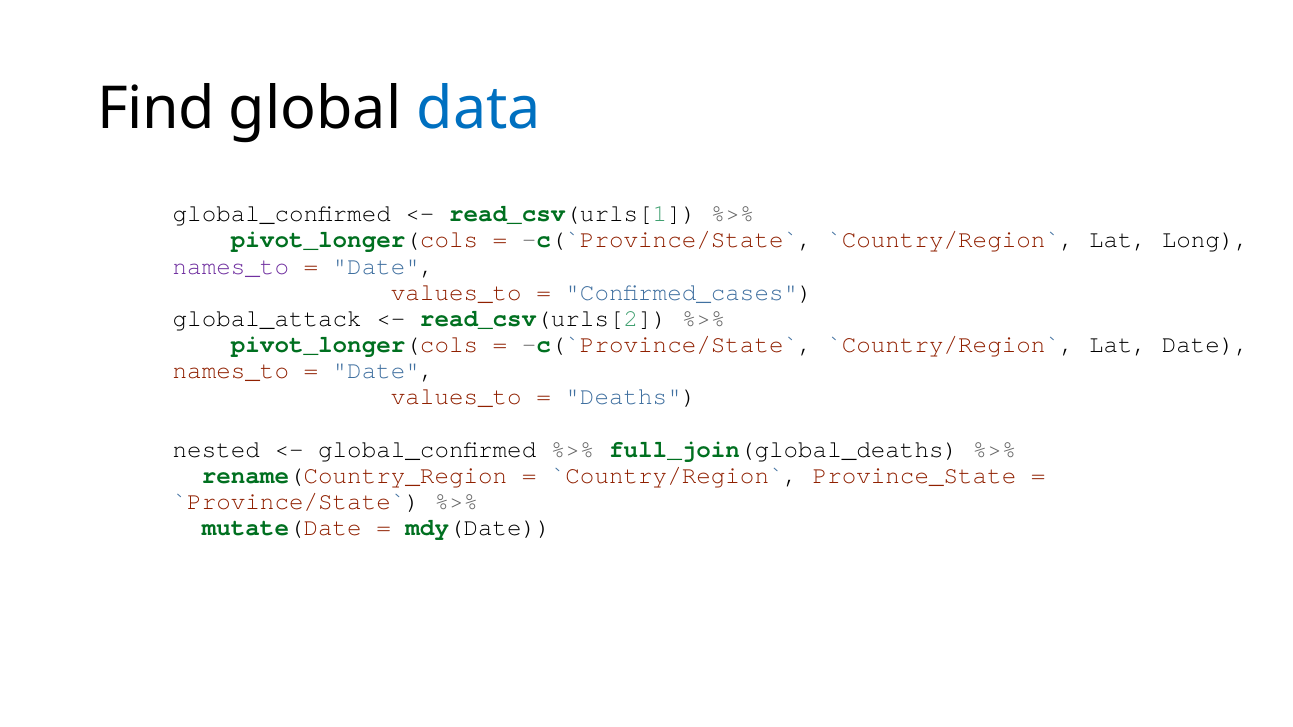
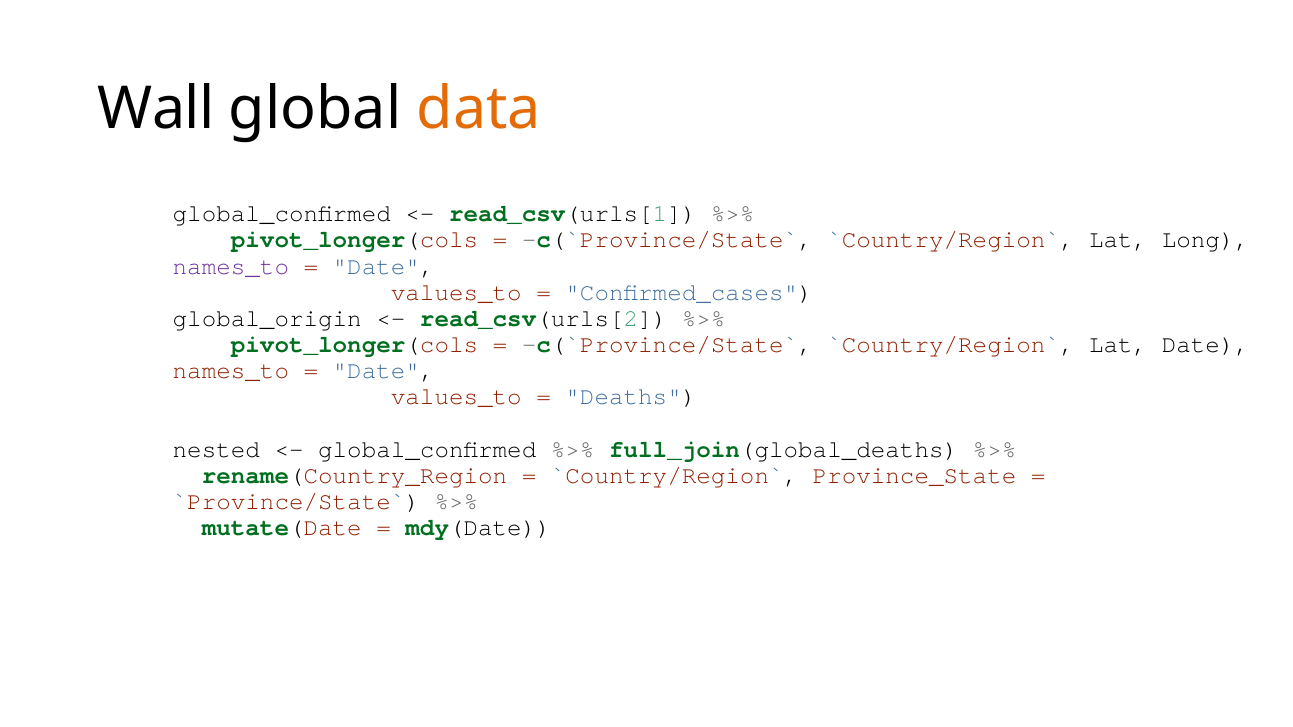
Find: Find -> Wall (156, 109)
data colour: blue -> orange (479, 109)
global_attack: global_attack -> global_origin (267, 319)
